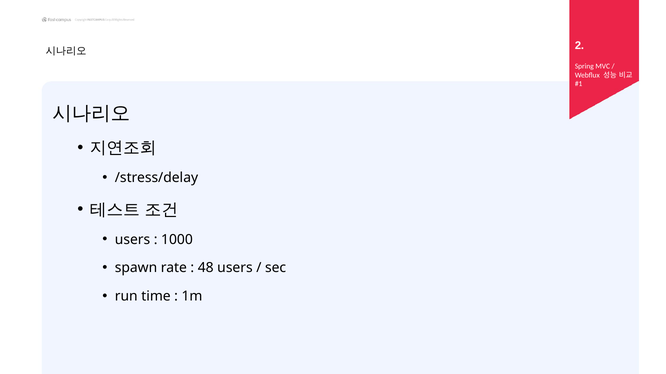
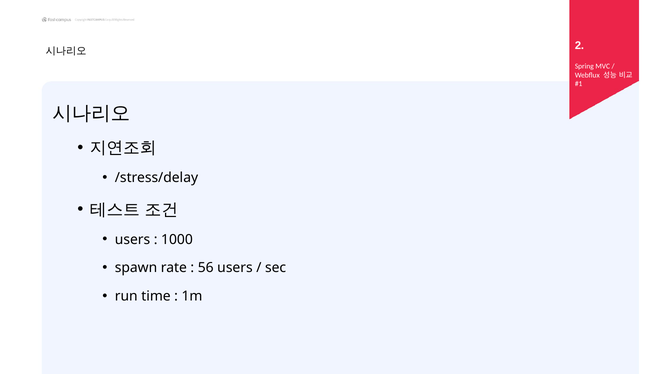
48: 48 -> 56 (206, 268)
